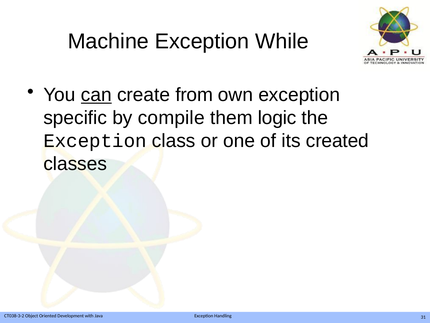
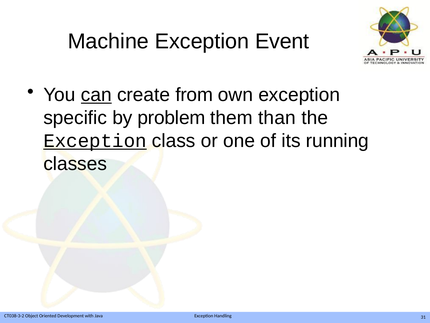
While: While -> Event (282, 41)
compile: compile -> problem (171, 118)
logic: logic -> than (277, 118)
Exception underline: none -> present (95, 141)
created: created -> running (337, 141)
